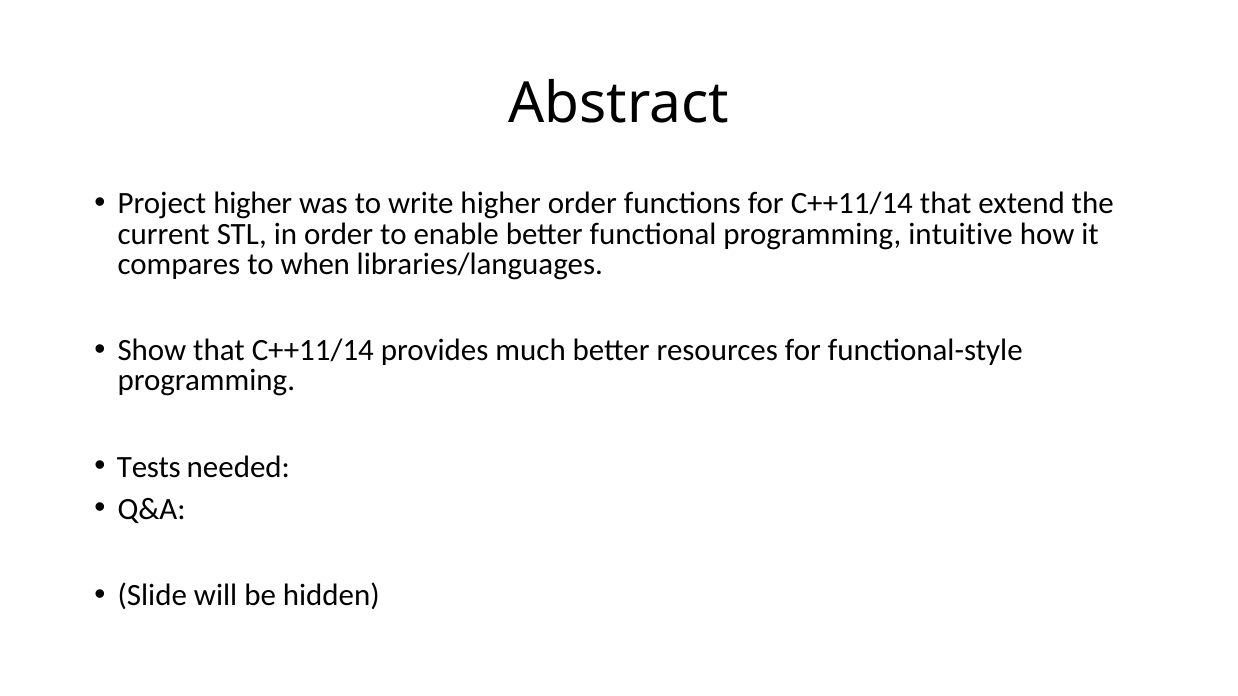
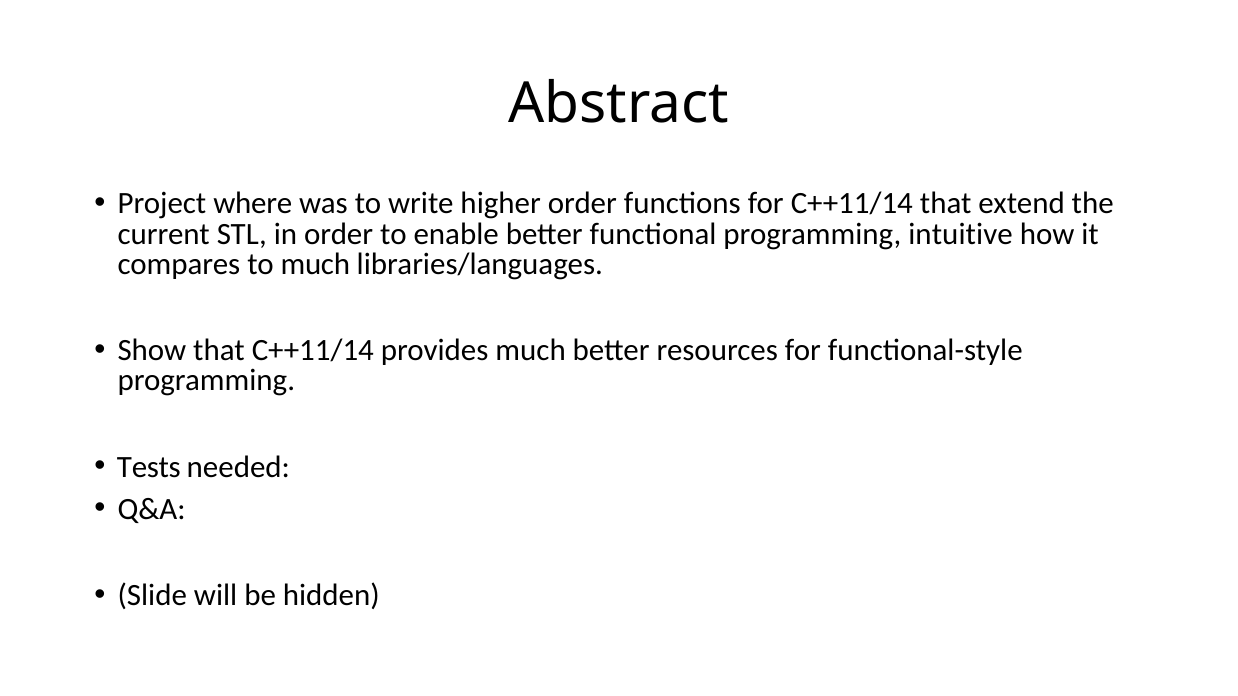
Project higher: higher -> where (253, 204)
to when: when -> much (315, 264)
